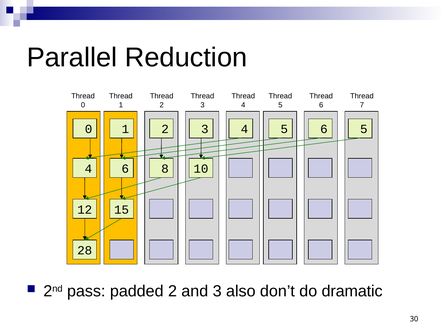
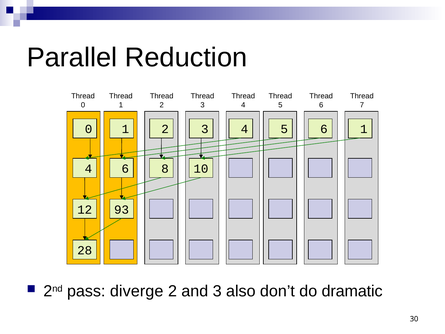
6 5: 5 -> 1 (364, 129)
15: 15 -> 93 (122, 209)
padded: padded -> diverge (137, 291)
